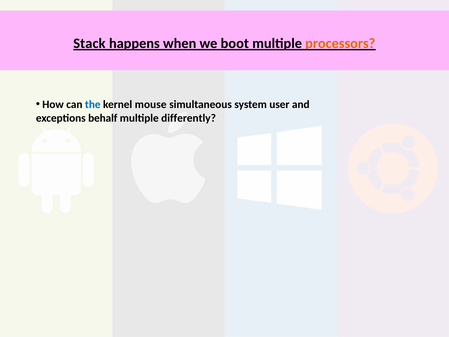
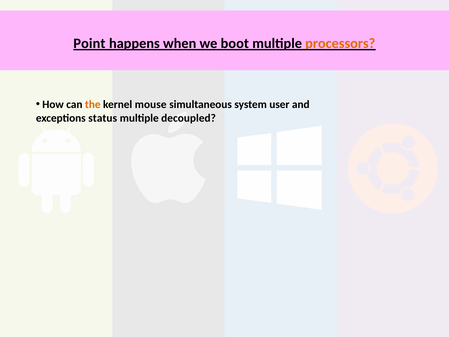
Stack: Stack -> Point (89, 43)
the colour: blue -> orange (93, 104)
behalf: behalf -> status (103, 118)
differently: differently -> decoupled (189, 118)
